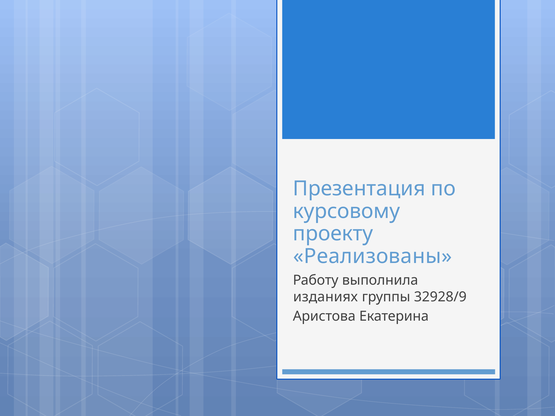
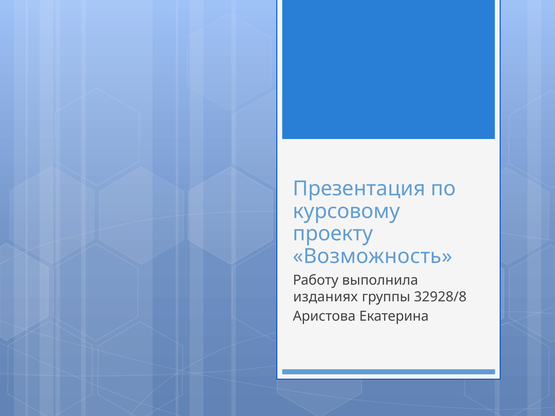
Реализованы: Реализованы -> Возможность (373, 256)
32928/9: 32928/9 -> 32928/8 (440, 297)
